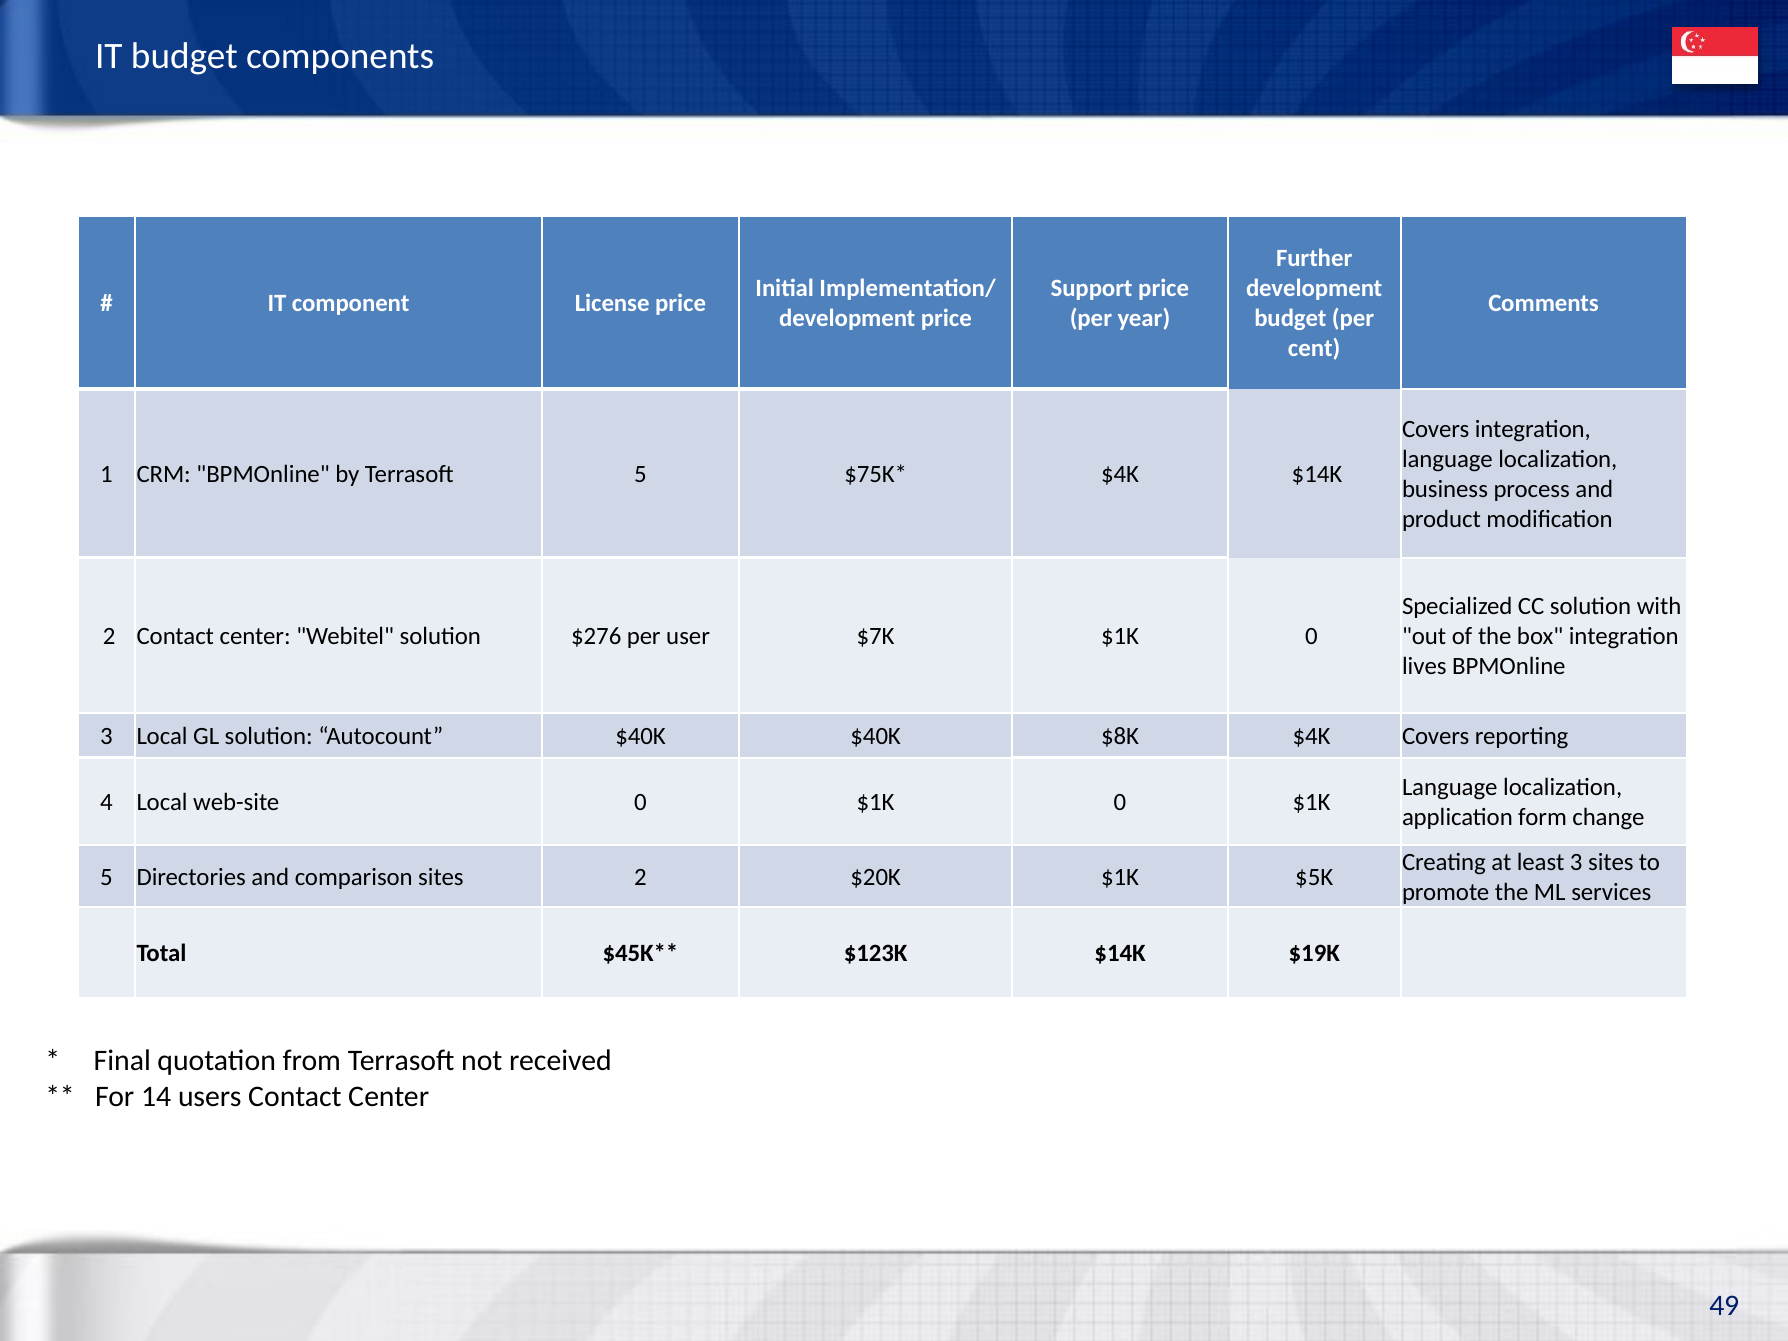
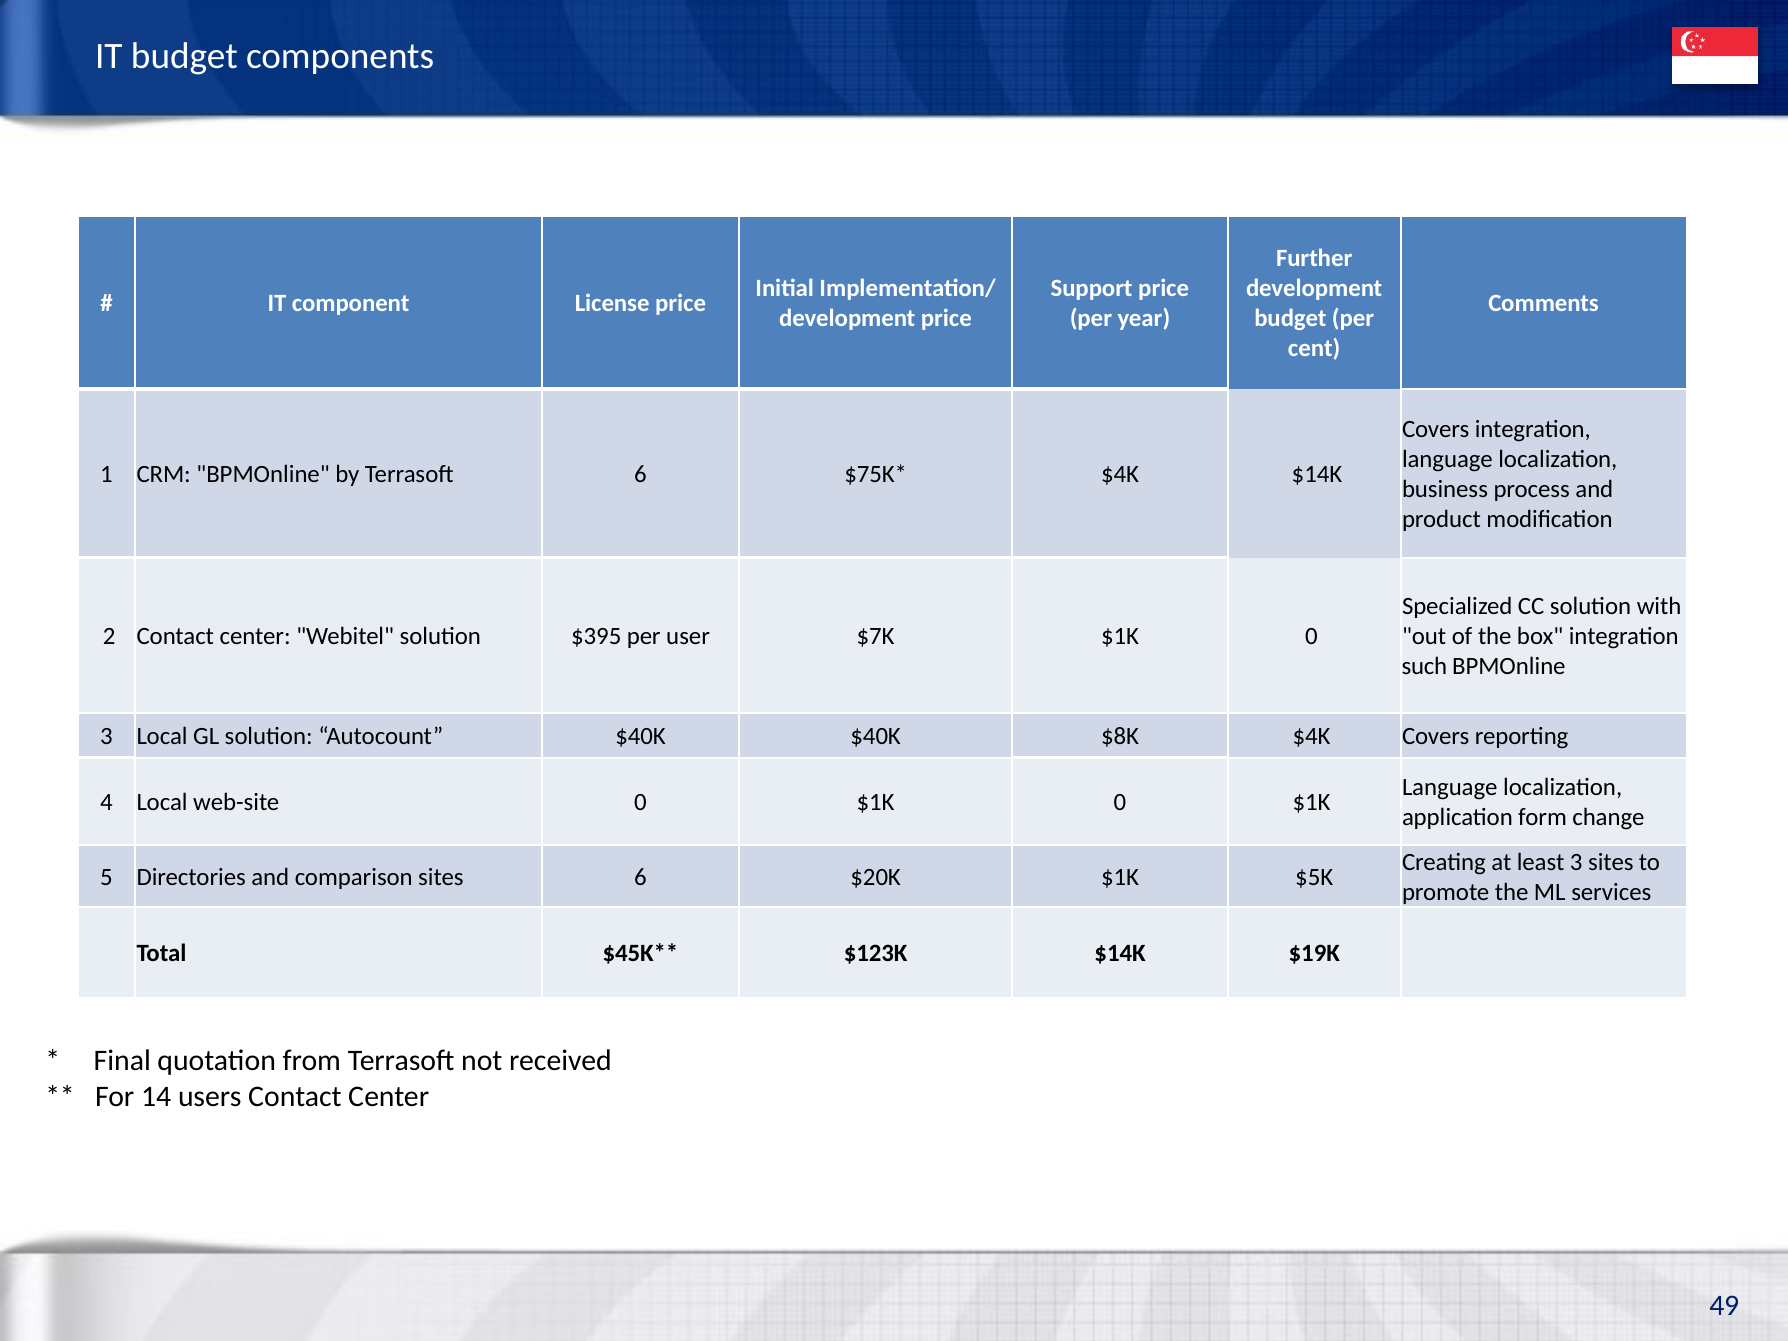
Terrasoft 5: 5 -> 6 (640, 474)
$276: $276 -> $395 (596, 636)
lives: lives -> such (1424, 666)
sites 2: 2 -> 6 (640, 877)
